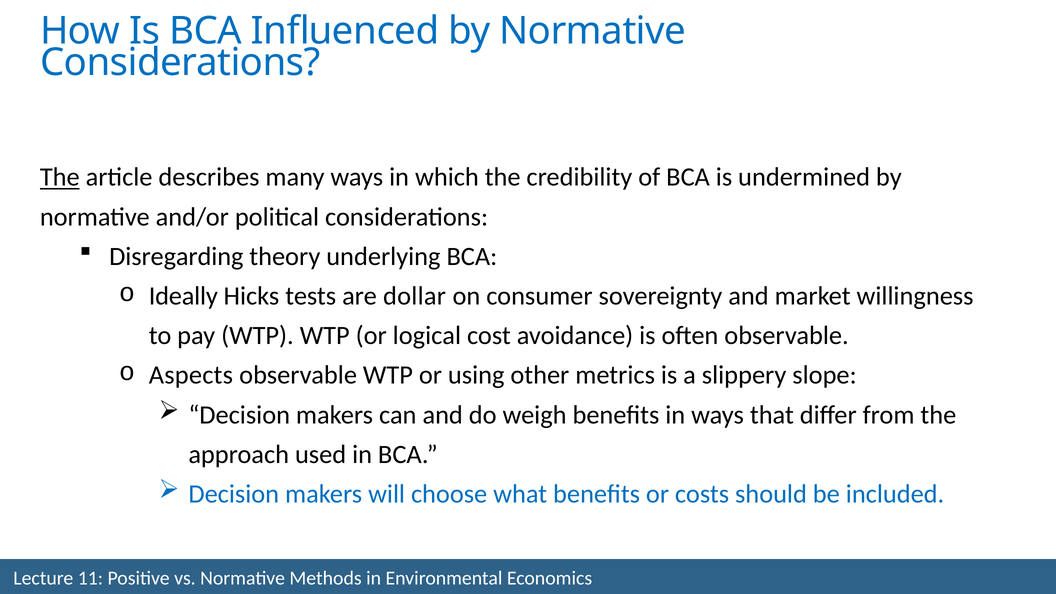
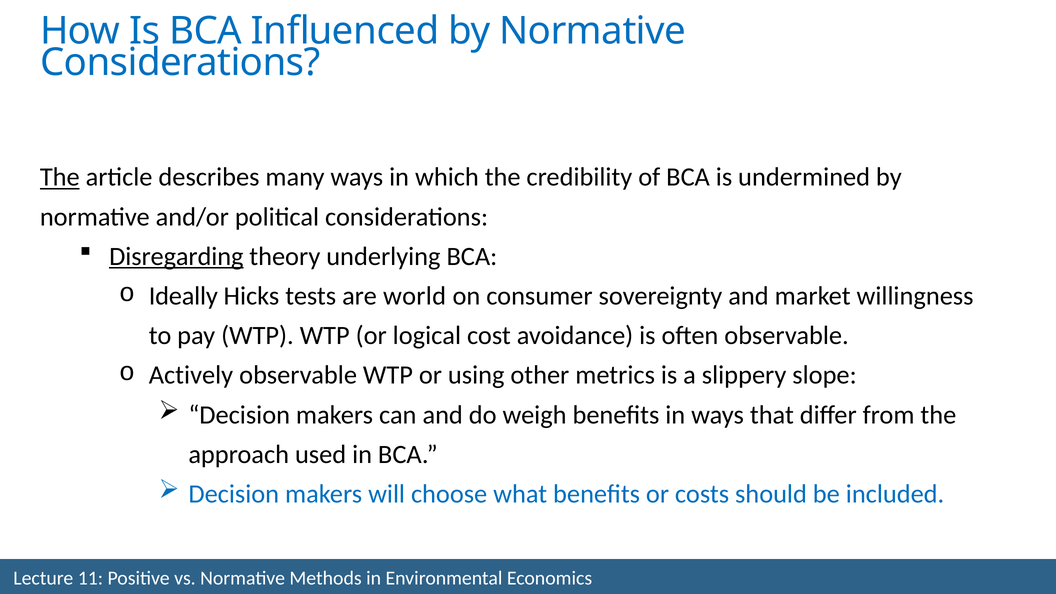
Disregarding underline: none -> present (176, 256)
dollar: dollar -> world (415, 296)
Aspects: Aspects -> Actively (191, 375)
